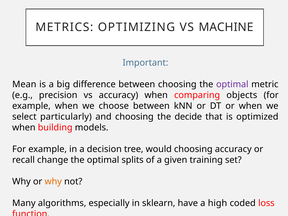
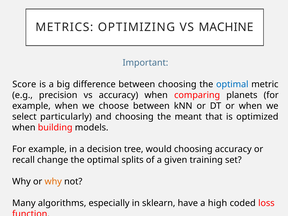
Mean: Mean -> Score (24, 84)
optimal colour: purple -> blue (232, 84)
objects: objects -> planets (242, 95)
decide: decide -> meant (188, 117)
